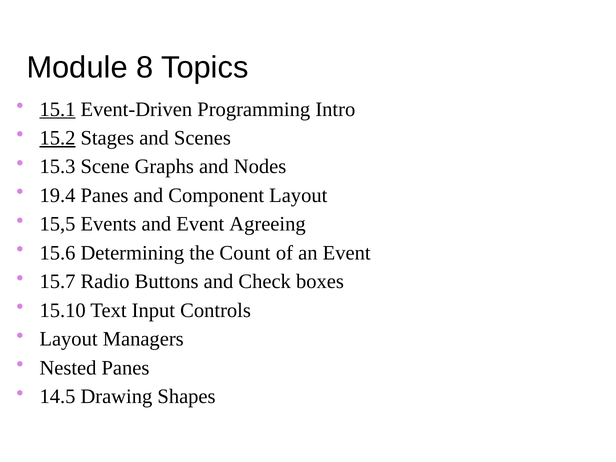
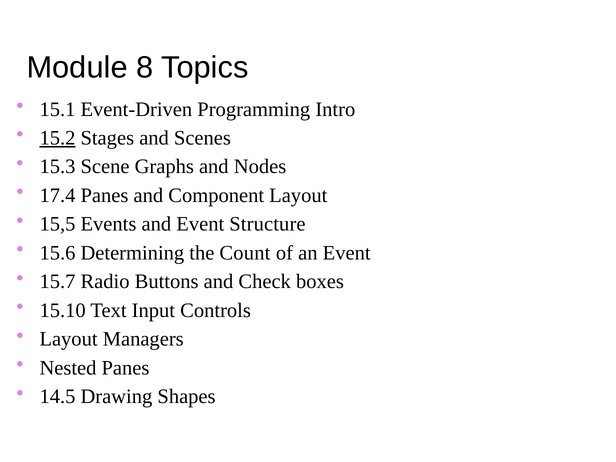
15.1 underline: present -> none (57, 109)
19.4: 19.4 -> 17.4 (57, 195)
Agreeing: Agreeing -> Structure (267, 224)
